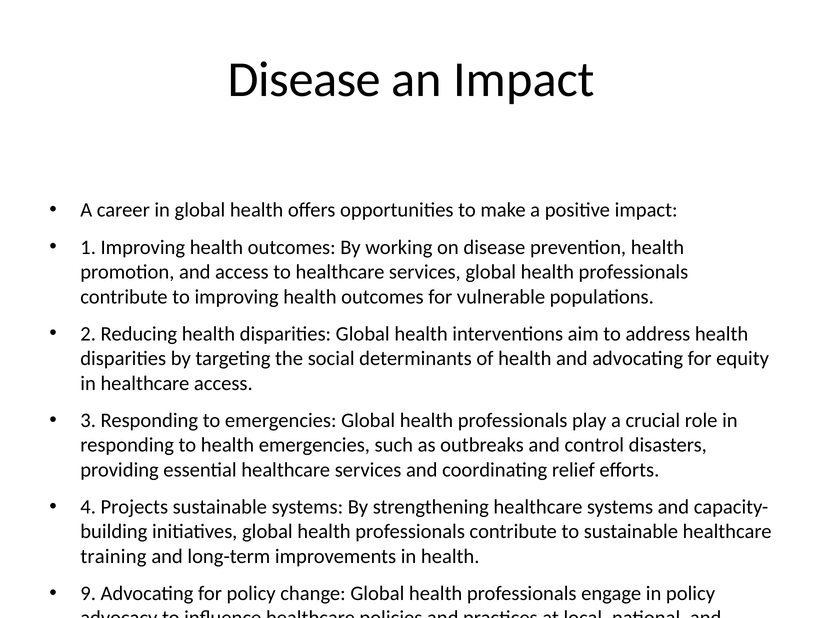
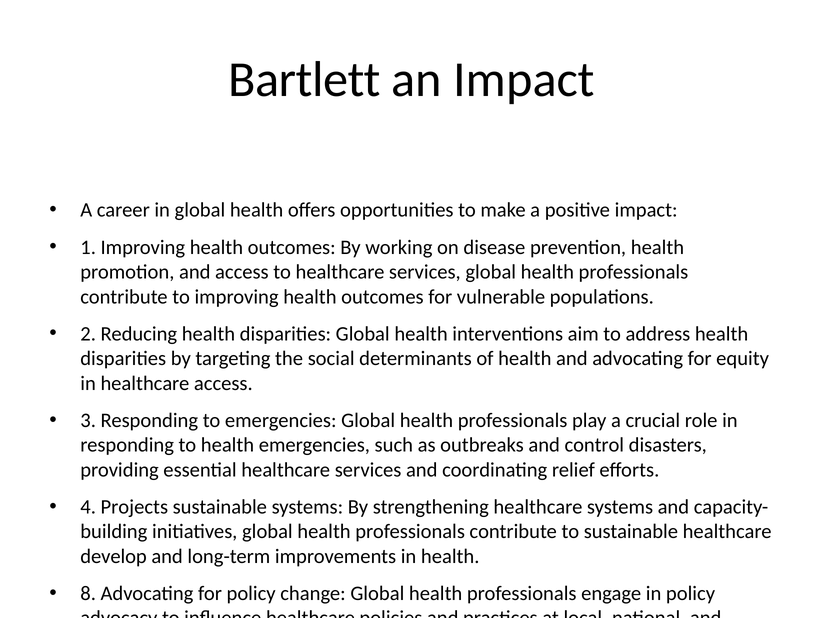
Disease: Disease -> Bartlett (305, 80)
training: training -> develop (114, 556)
9: 9 -> 8 (88, 593)
